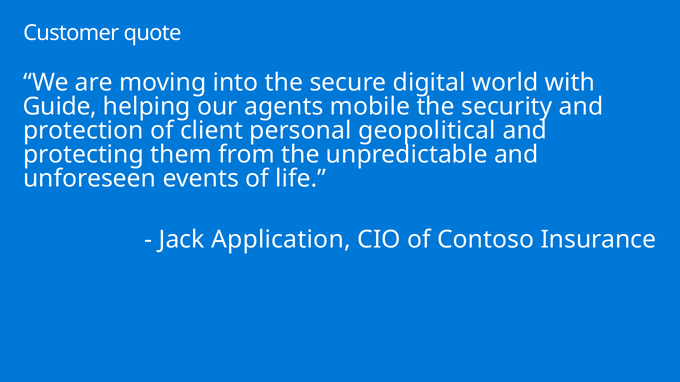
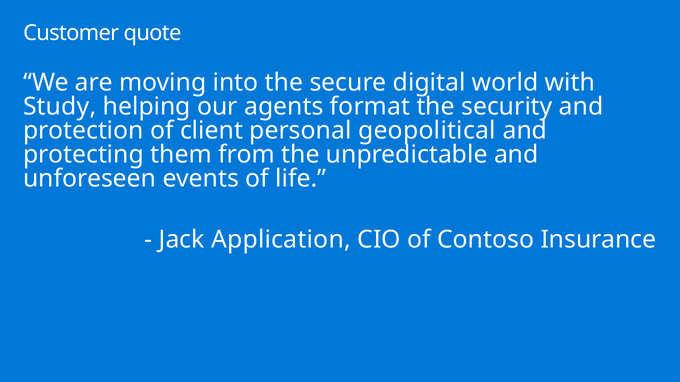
Guide: Guide -> Study (60, 107)
mobile: mobile -> format (370, 107)
